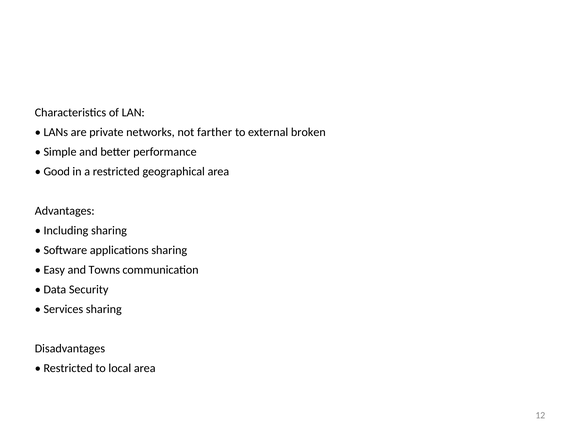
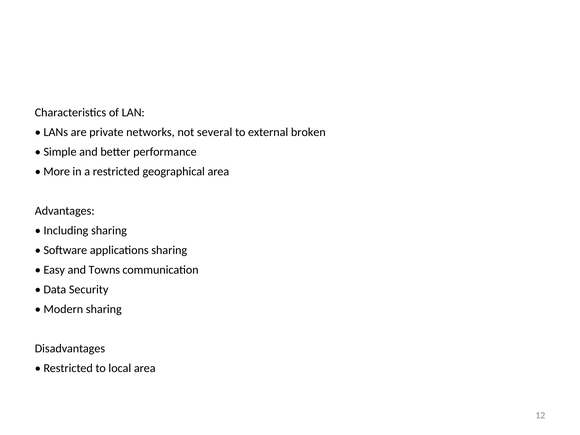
farther: farther -> several (215, 132)
Good: Good -> More (57, 171)
Services: Services -> Modern (63, 309)
